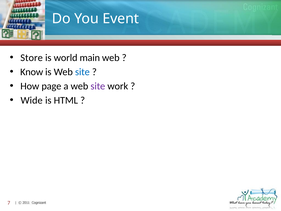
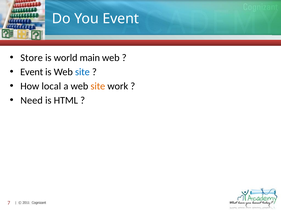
Know: Know -> Event (32, 72)
page: page -> local (51, 86)
site colour: purple -> orange (98, 86)
Wide: Wide -> Need (32, 100)
